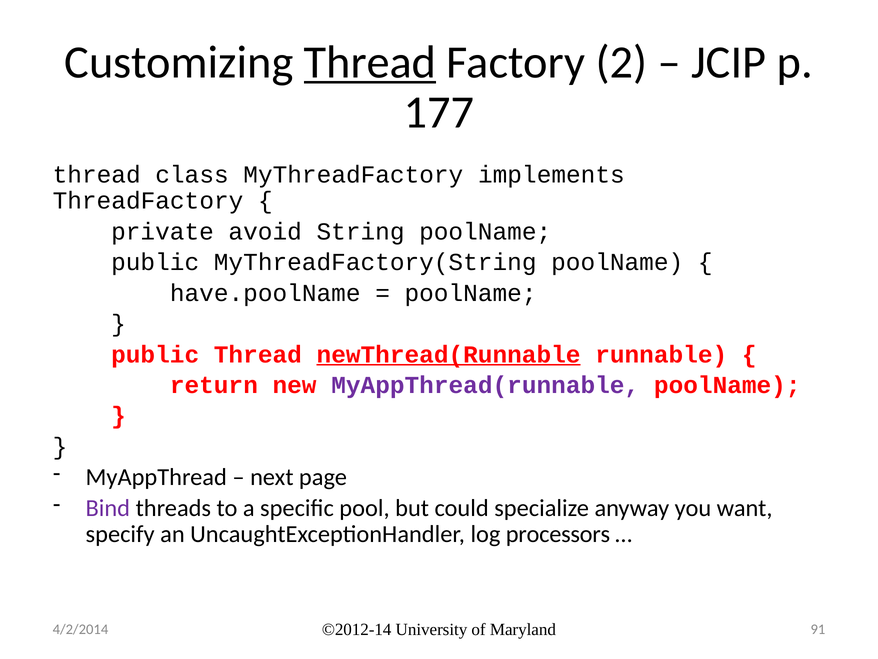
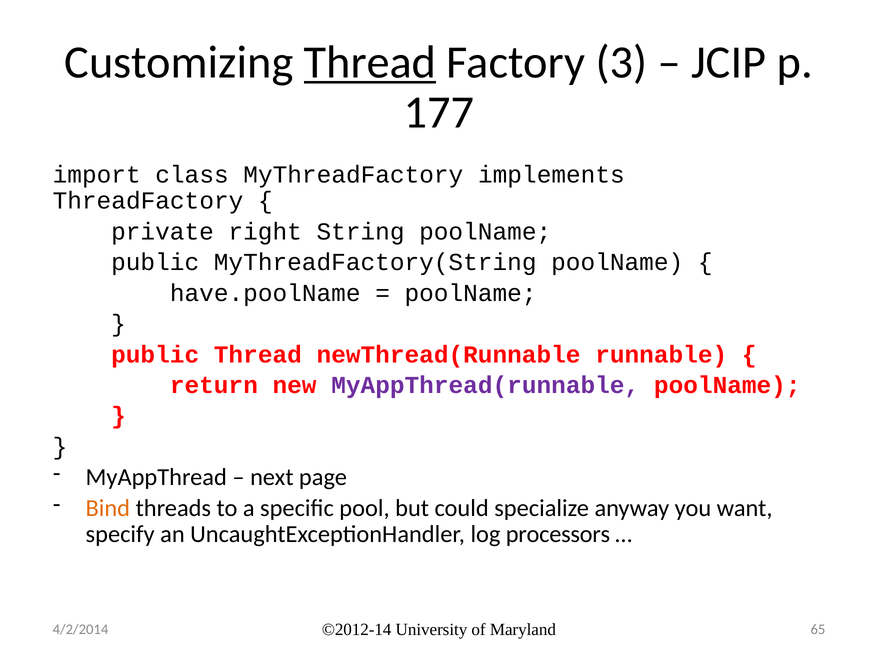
2: 2 -> 3 (621, 62)
thread: thread -> import (97, 174)
avoid: avoid -> right (265, 231)
newThread(Runnable underline: present -> none (449, 354)
Bind colour: purple -> orange (108, 508)
91: 91 -> 65 (818, 629)
